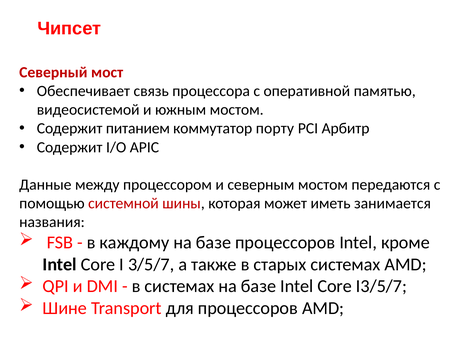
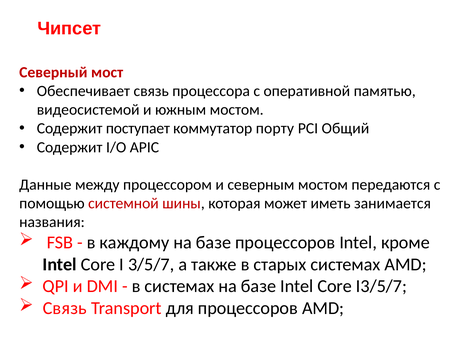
питанием: питанием -> поступает (138, 128)
Арбитр: Арбитр -> Общий (345, 128)
Шине: Шине -> Связь (65, 308)
